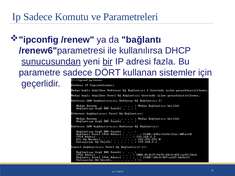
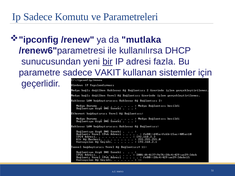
bağlantı: bağlantı -> mutlaka (141, 40)
sunucusundan underline: present -> none (51, 62)
DÖRT: DÖRT -> VAKIT (108, 73)
